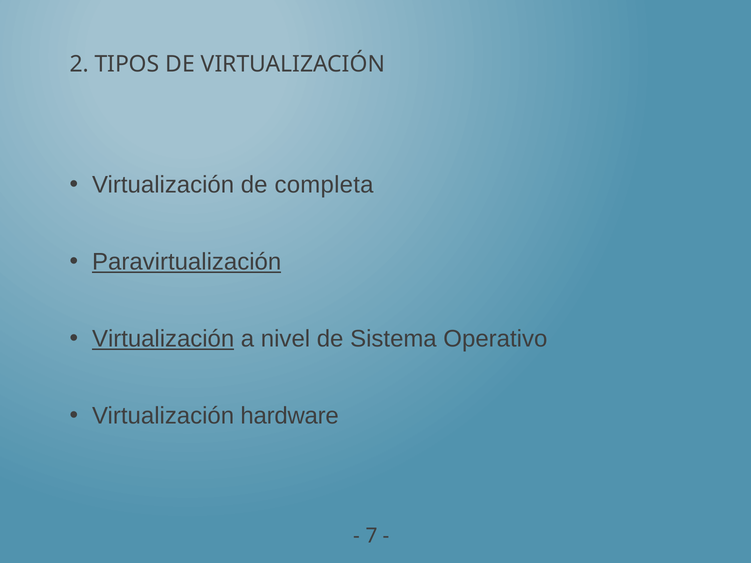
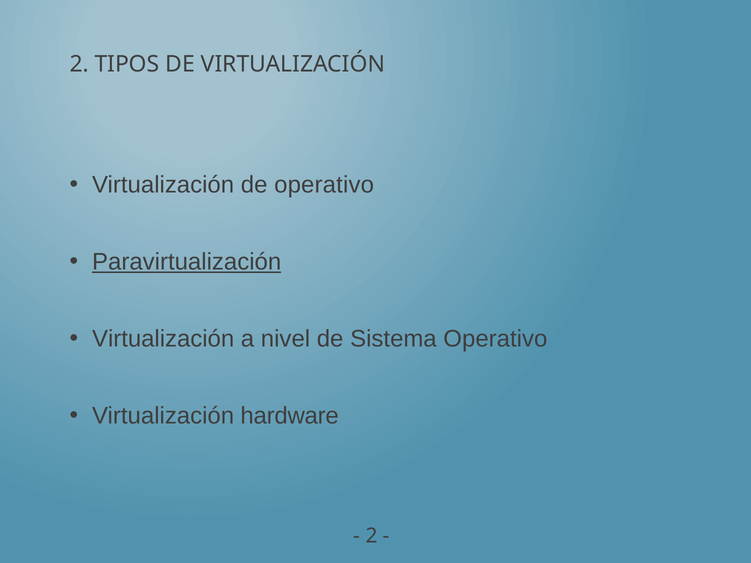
de completa: completa -> operativo (324, 185)
Virtualización underline: present -> none (163, 339)
7: 7 -> 2 (372, 536)
